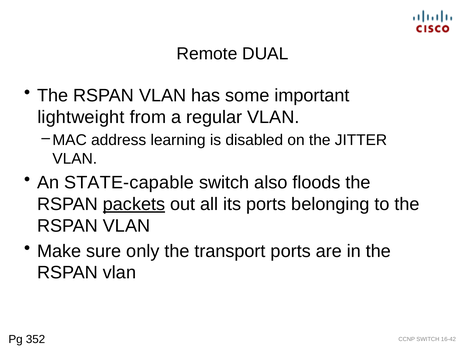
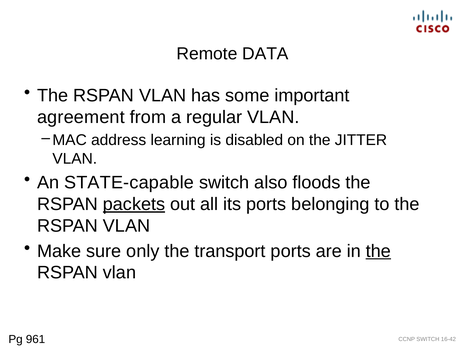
DUAL: DUAL -> DATA (265, 54)
lightweight: lightweight -> agreement (81, 117)
the underline: none -> present (378, 252)
352: 352 -> 961 (36, 340)
